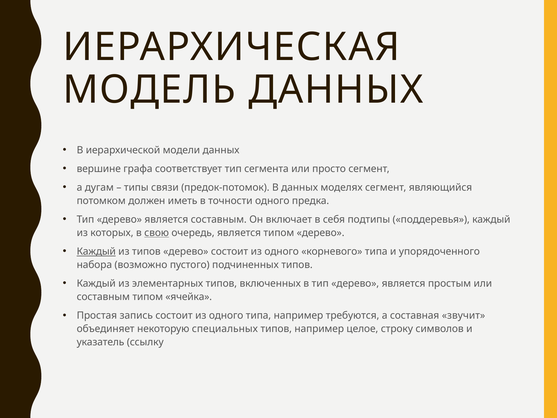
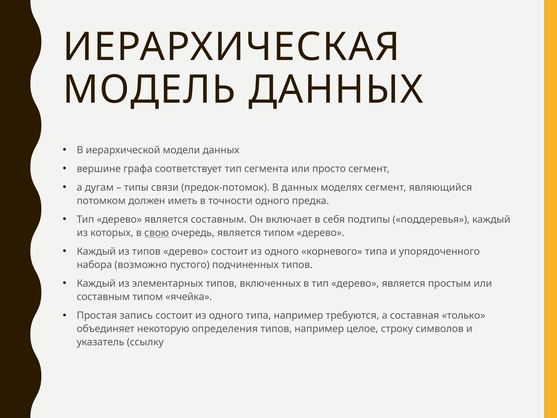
Каждый underline: present -> none (96, 251)
звучит: звучит -> только (464, 315)
специальных: специальных -> определения (225, 329)
